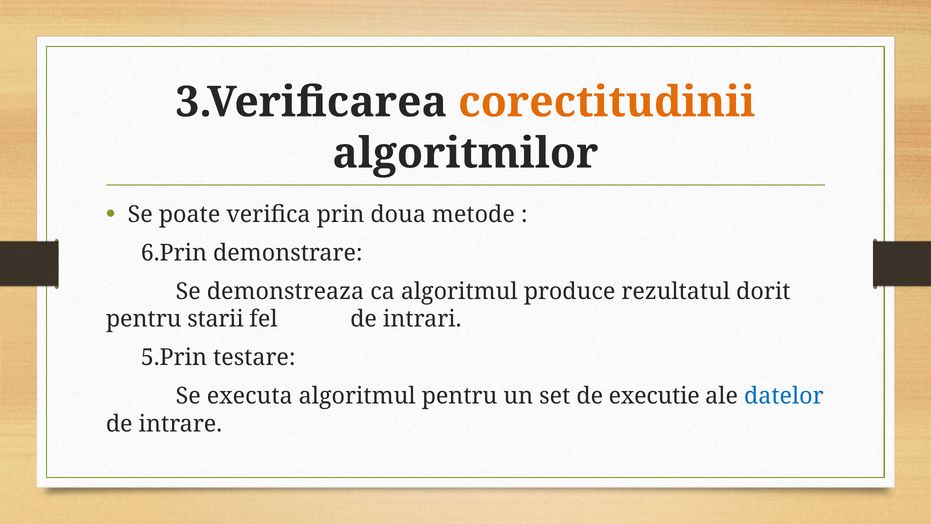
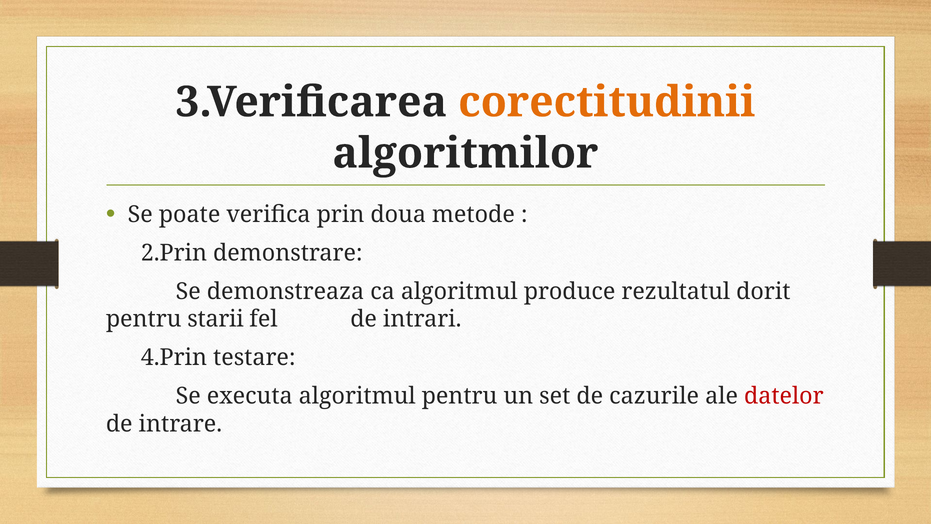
6.Prin: 6.Prin -> 2.Prin (174, 253)
5.Prin: 5.Prin -> 4.Prin (174, 357)
executie: executie -> cazurile (654, 396)
datelor colour: blue -> red (784, 396)
